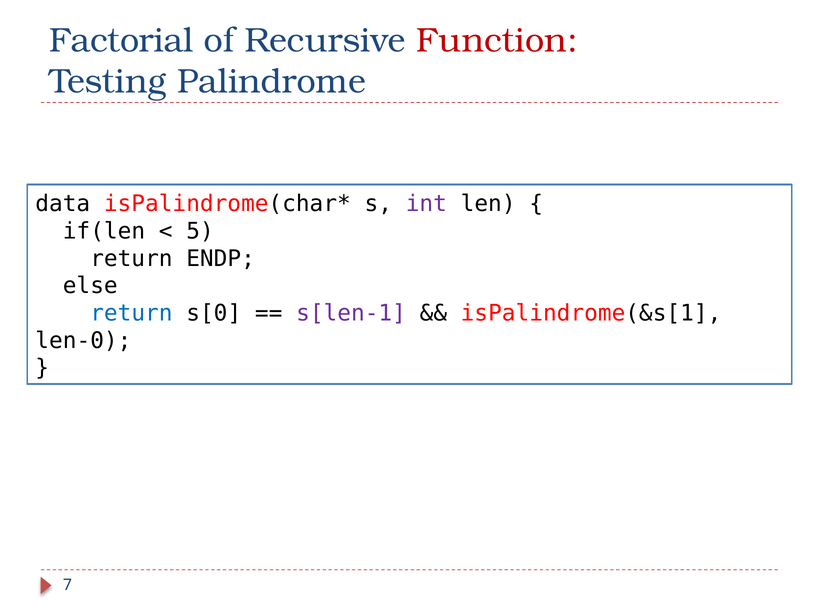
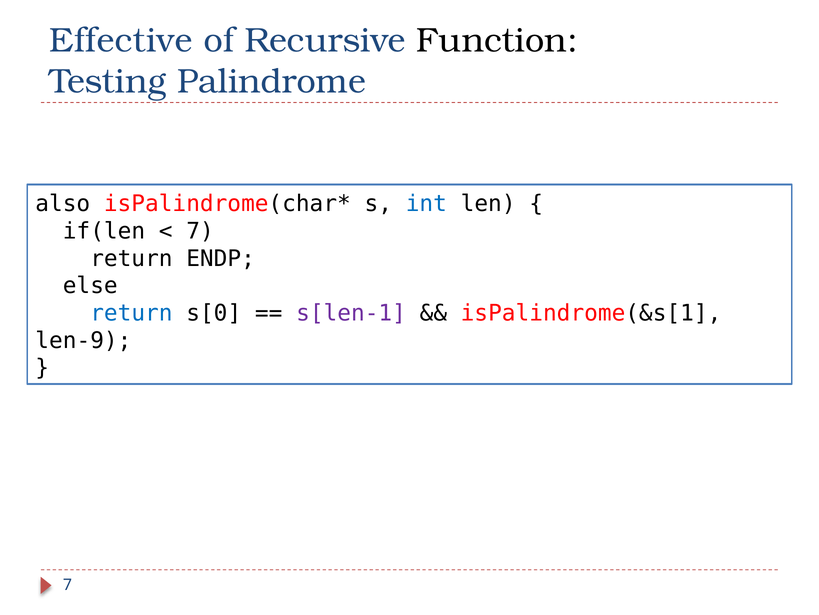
Factorial: Factorial -> Effective (121, 40)
Function colour: red -> black (497, 40)
data: data -> also (63, 204)
int colour: purple -> blue (426, 204)
5: 5 -> 7 (200, 231)
len-0: len-0 -> len-9 (83, 340)
